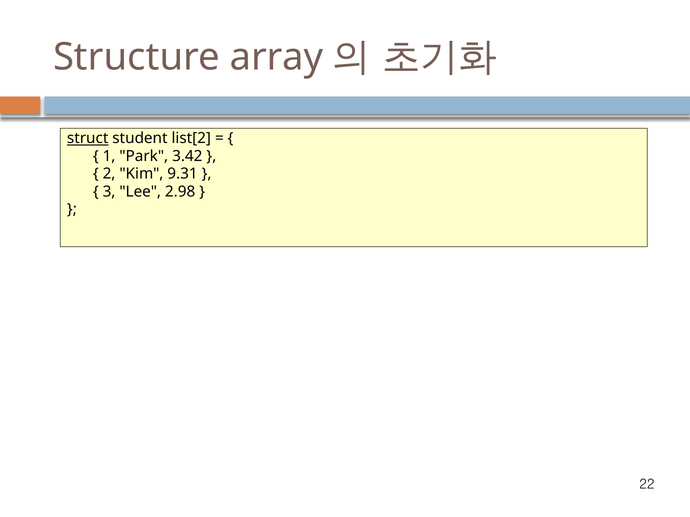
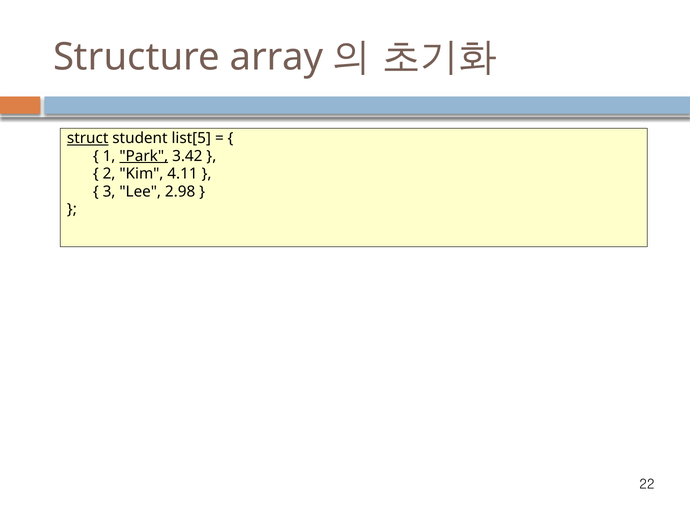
list[2: list[2 -> list[5 (191, 138)
Park underline: none -> present (144, 156)
9.31: 9.31 -> 4.11 (183, 174)
